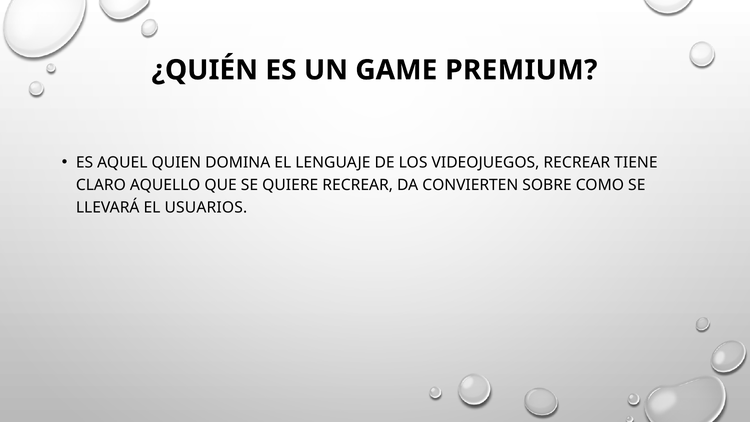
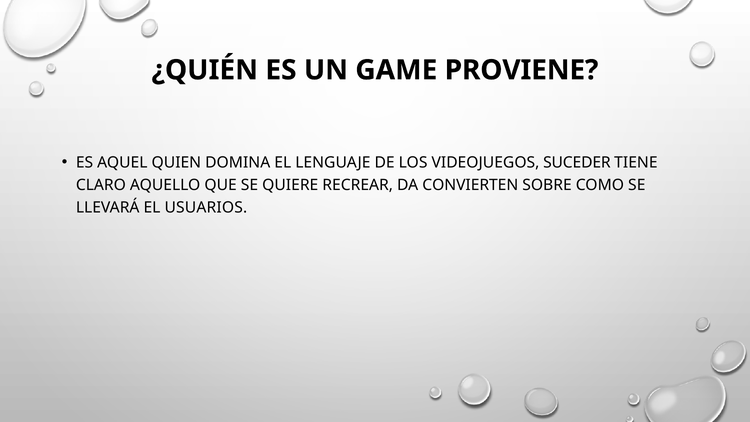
PREMIUM: PREMIUM -> PROVIENE (522, 70)
VIDEOJUEGOS RECREAR: RECREAR -> SUCEDER (577, 163)
